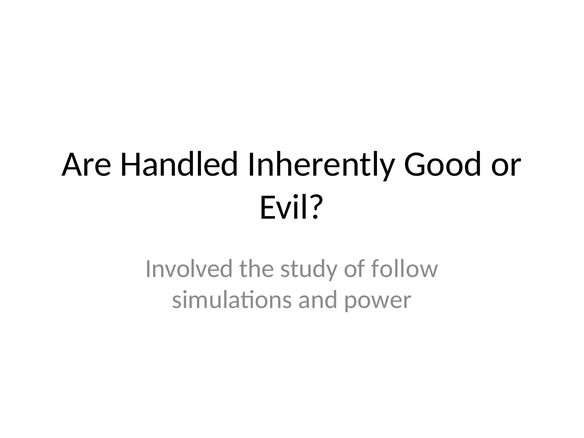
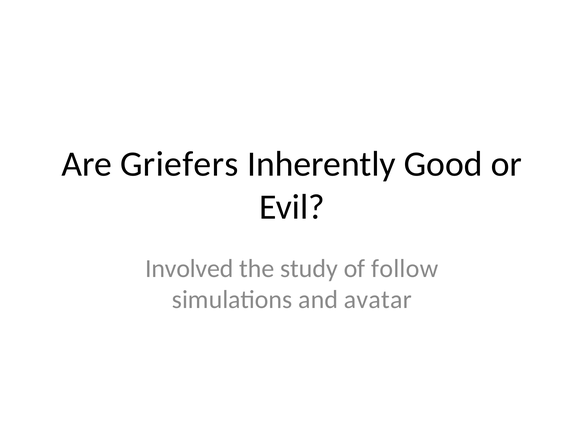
Handled: Handled -> Griefers (179, 164)
power: power -> avatar (378, 300)
